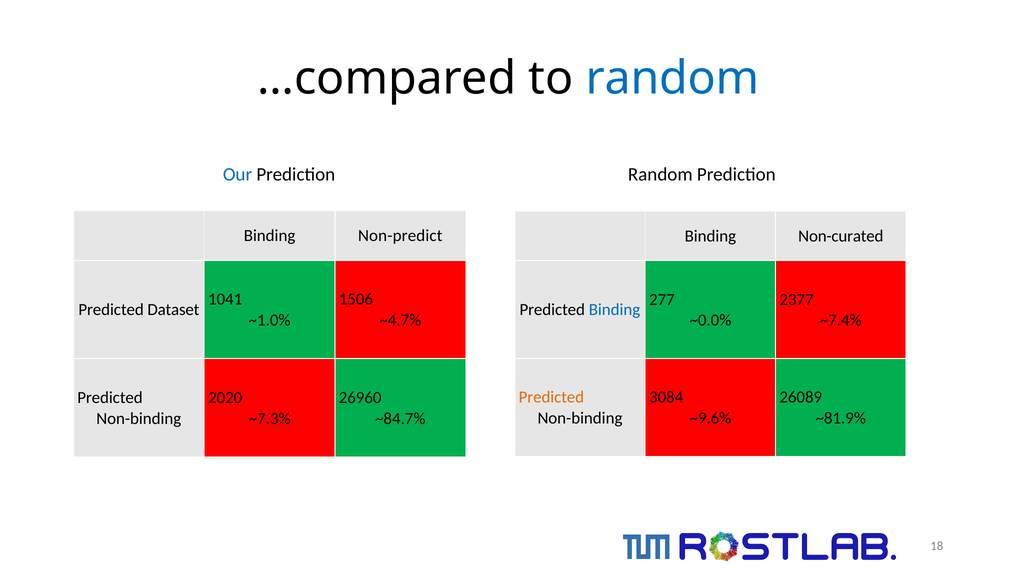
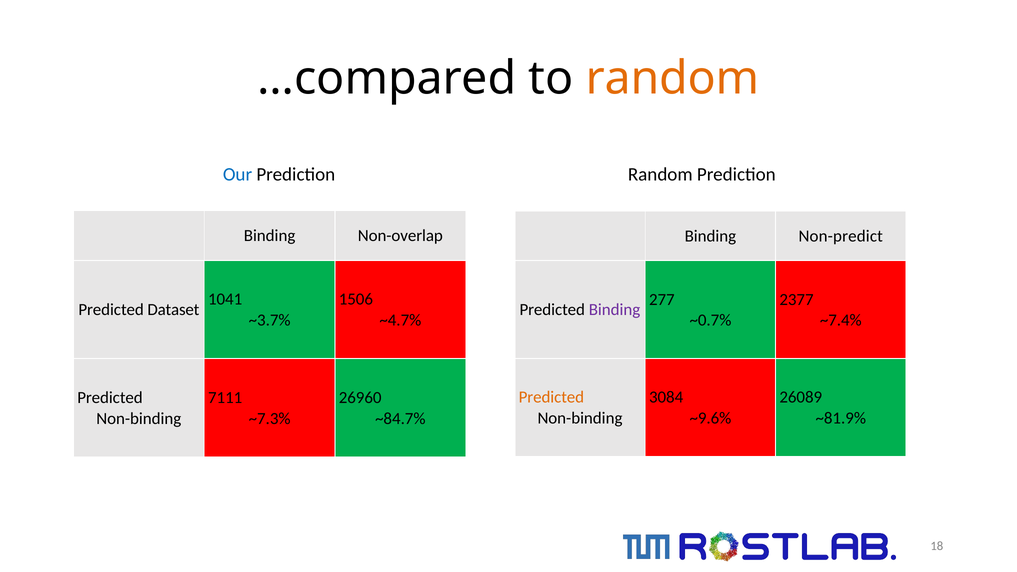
random colour: blue -> orange (672, 78)
Non-predict: Non-predict -> Non-overlap (400, 236)
Non-curated: Non-curated -> Non-predict (841, 236)
Binding colour: blue -> purple (615, 310)
~1.0%: ~1.0% -> ~3.7% (270, 320)
~0.0%: ~0.0% -> ~0.7% (710, 320)
2020: 2020 -> 7111 (225, 398)
